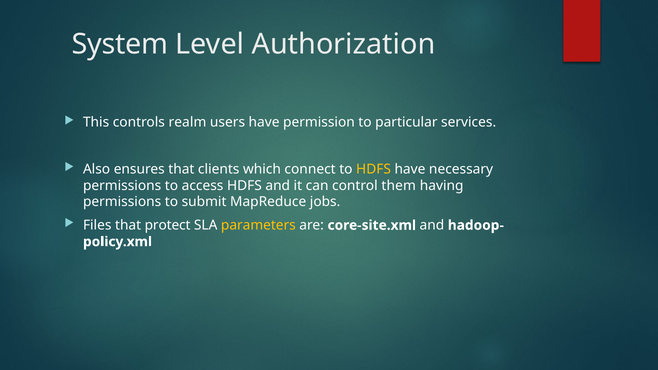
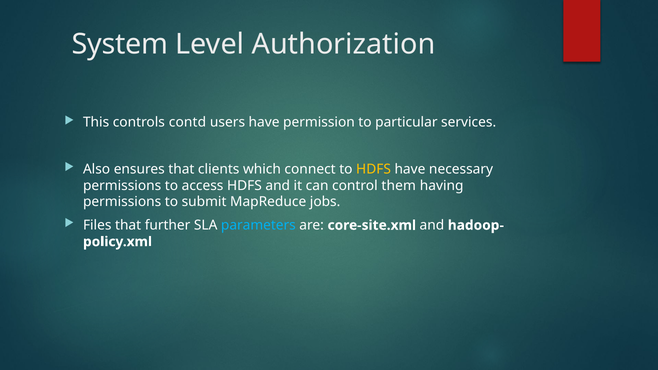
realm: realm -> contd (187, 122)
protect: protect -> further (168, 225)
parameters colour: yellow -> light blue (258, 225)
